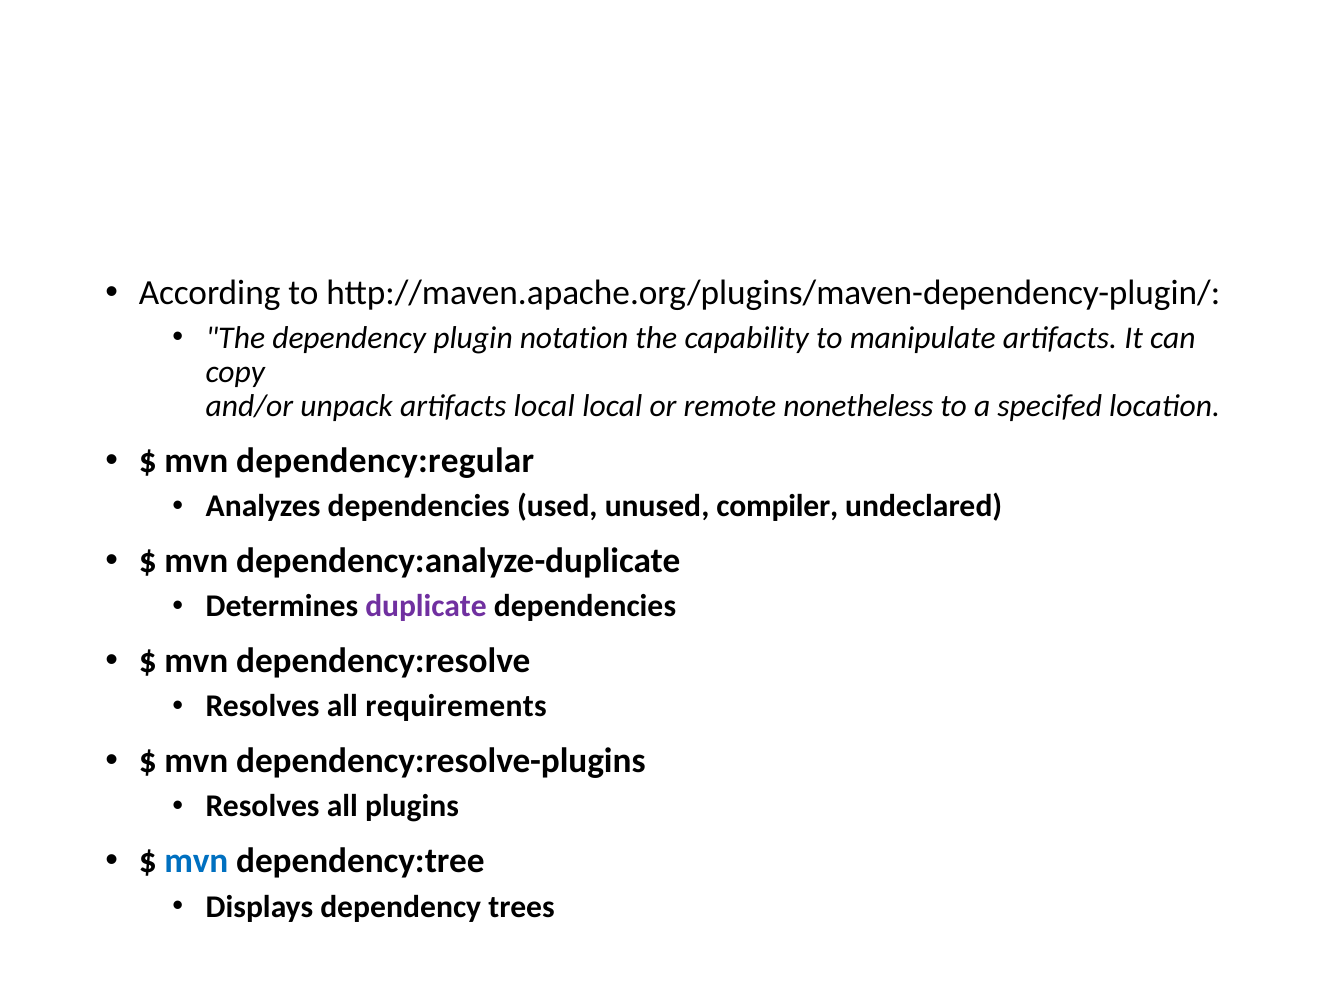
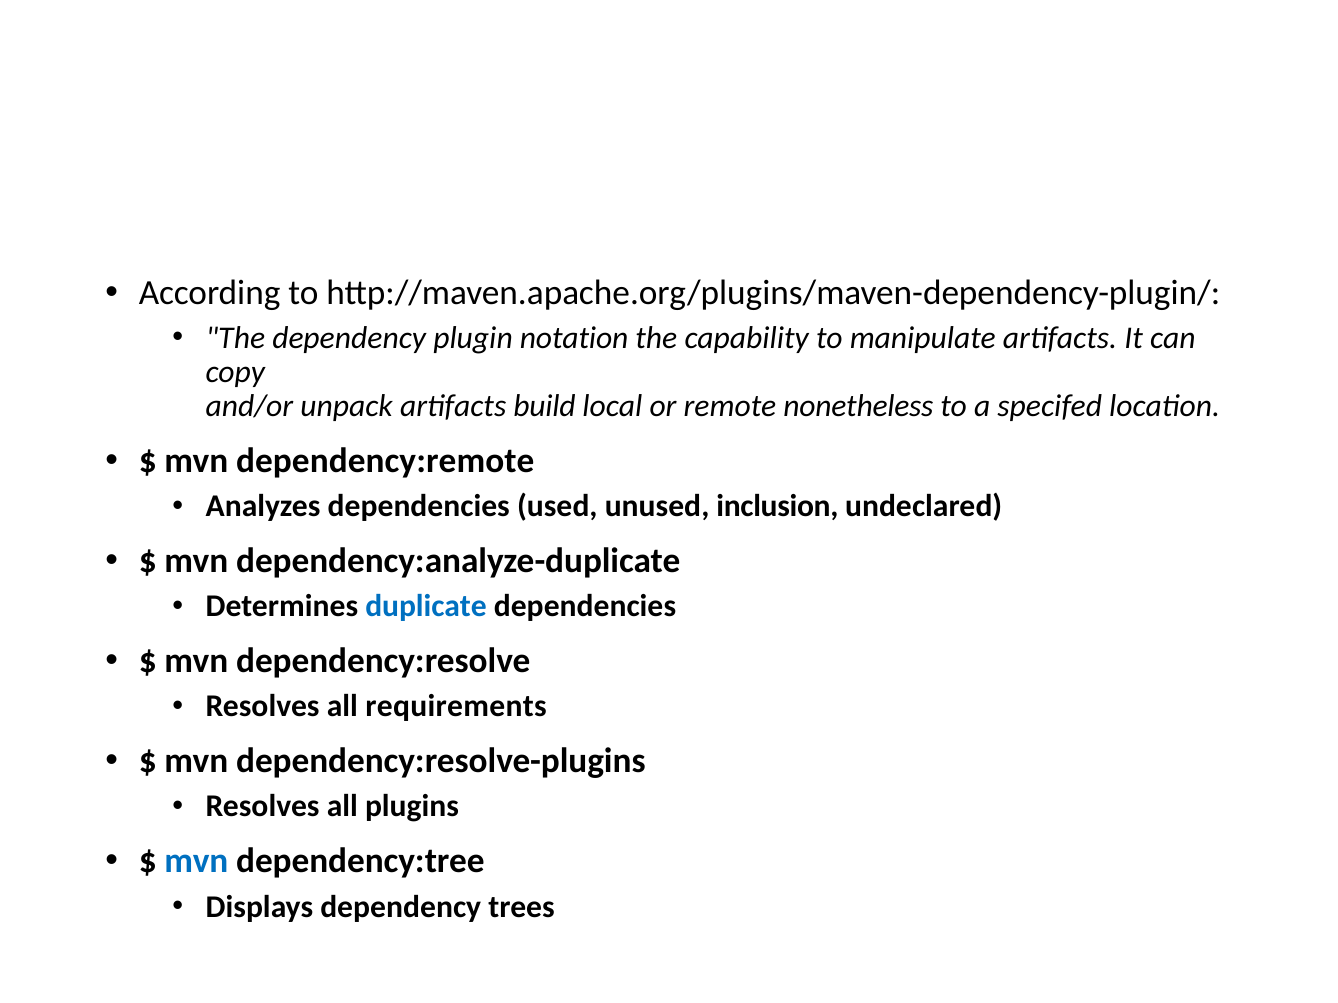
artifacts local: local -> build (544, 406)
dependency:regular: dependency:regular -> dependency:remote (385, 461)
compiler: compiler -> inclusion (777, 506)
duplicate colour: purple -> blue (426, 607)
